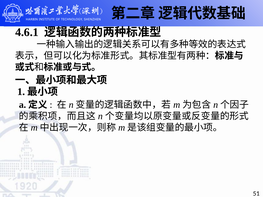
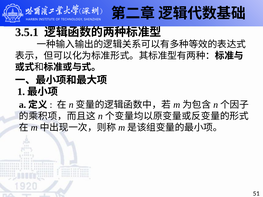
4.6.1: 4.6.1 -> 3.5.1 (27, 32)
